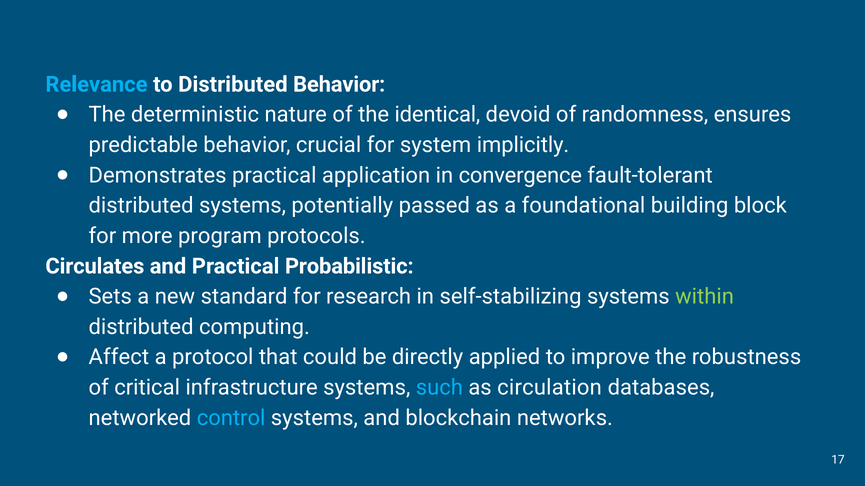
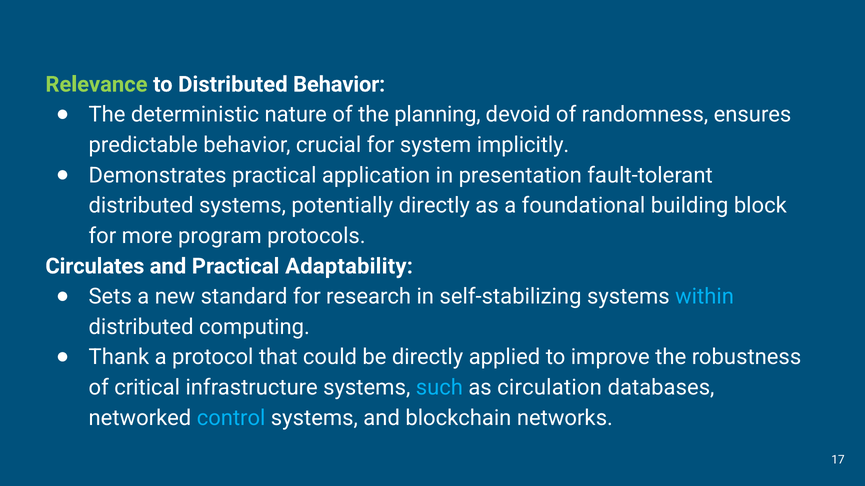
Relevance colour: light blue -> light green (96, 84)
identical: identical -> planning (437, 115)
convergence: convergence -> presentation (520, 176)
potentially passed: passed -> directly (434, 206)
Probabilistic: Probabilistic -> Adaptability (349, 267)
within colour: light green -> light blue (705, 297)
Affect: Affect -> Thank (119, 358)
